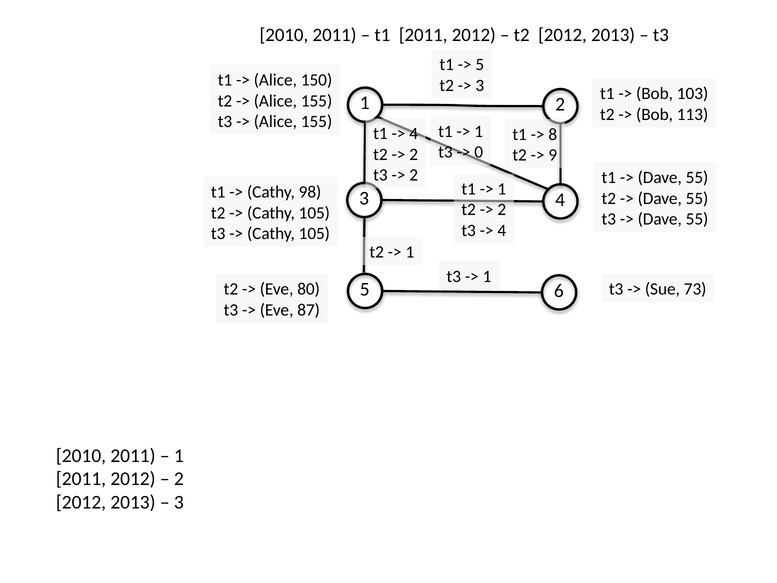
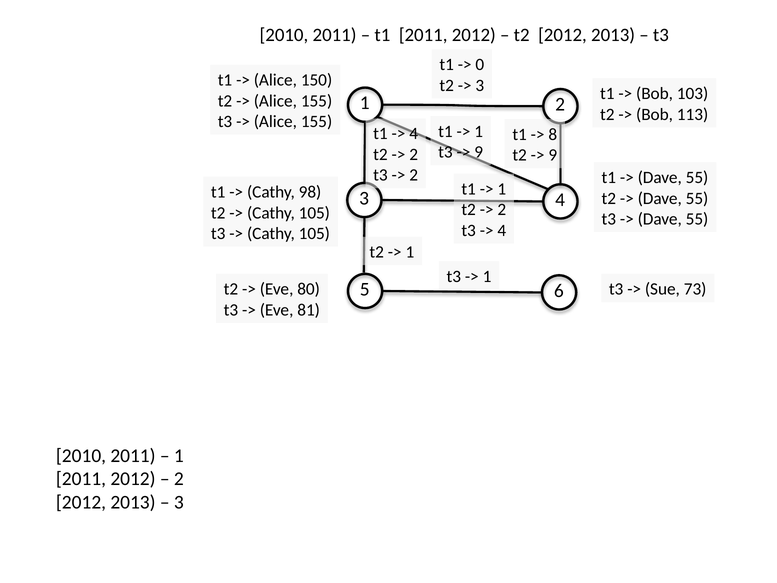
5: 5 -> 0 (480, 65)
0: 0 -> 9 (479, 152)
87: 87 -> 81 (309, 310)
